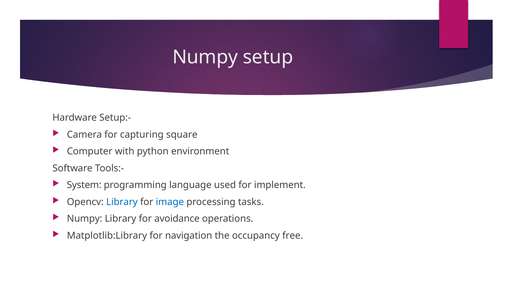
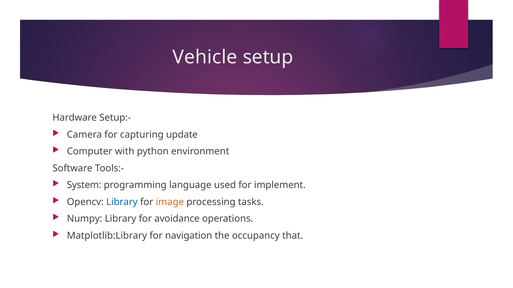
Numpy: Numpy -> Vehicle (205, 57)
square: square -> update (182, 135)
image colour: blue -> orange (170, 202)
free: free -> that (293, 236)
